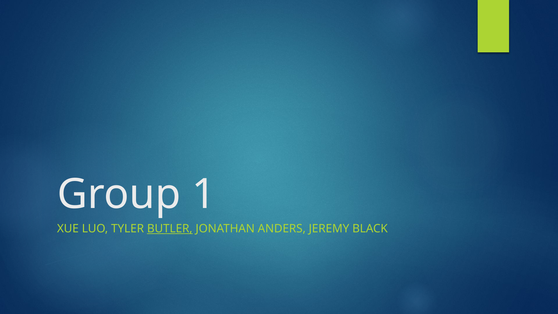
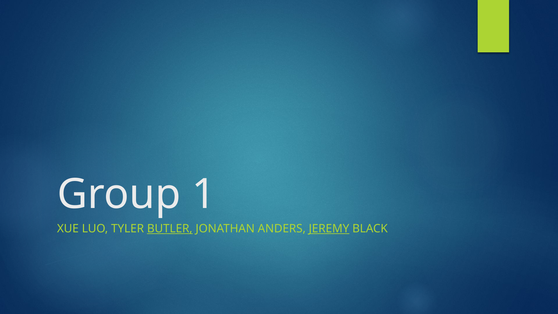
JEREMY underline: none -> present (329, 229)
